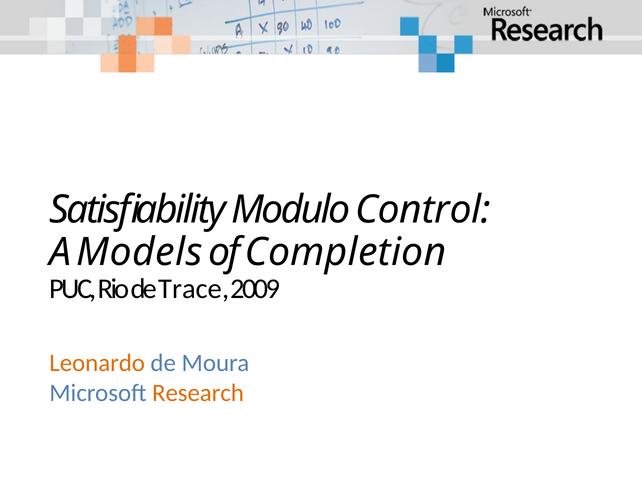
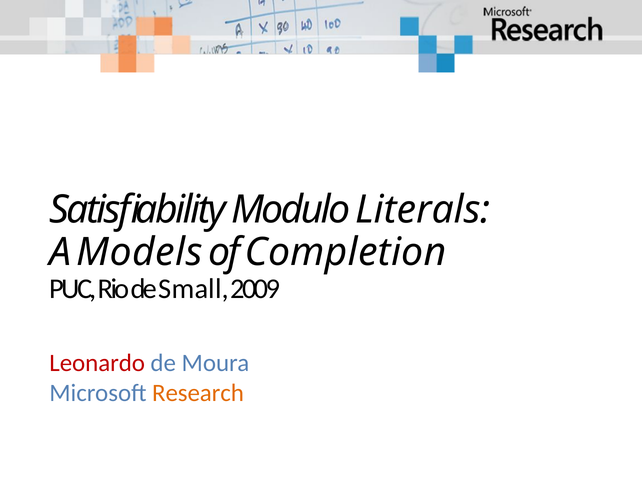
Control: Control -> Literals (423, 209)
Trace: Trace -> Small (194, 288)
Leonardo colour: orange -> red (97, 363)
